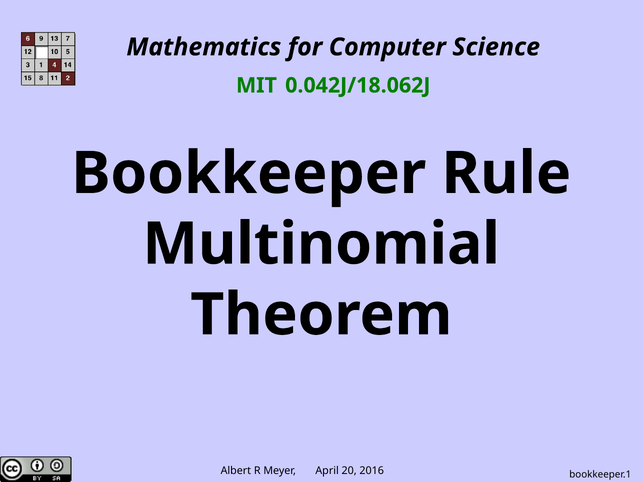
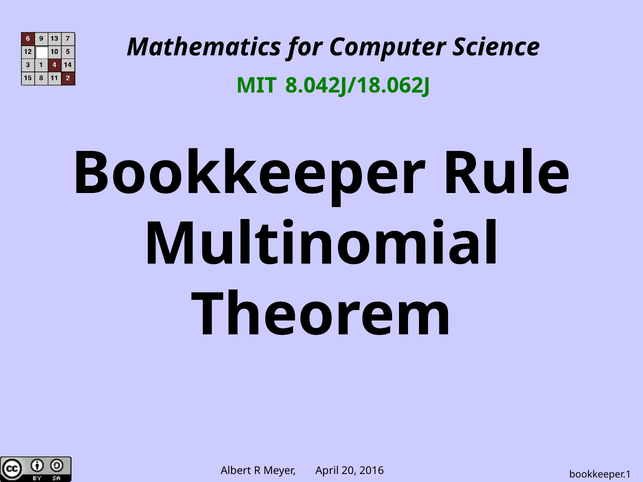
0.042J/18.062J: 0.042J/18.062J -> 8.042J/18.062J (358, 85)
